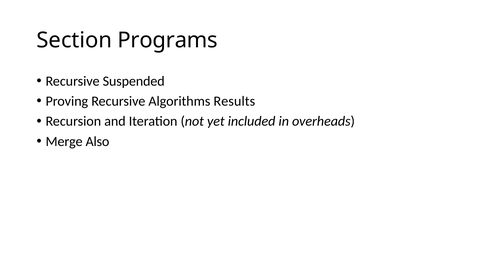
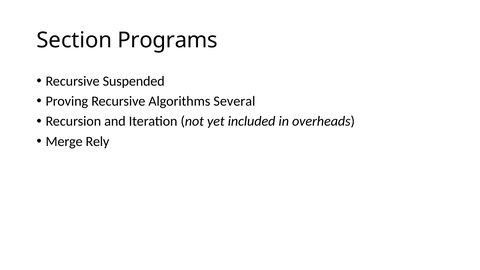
Results: Results -> Several (234, 101)
Also: Also -> Rely (97, 141)
